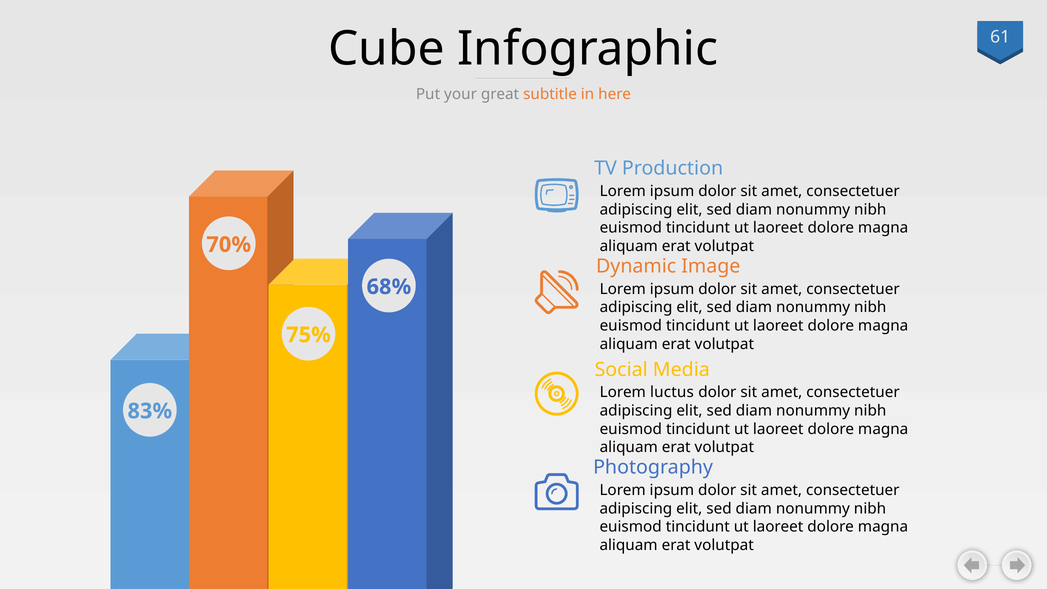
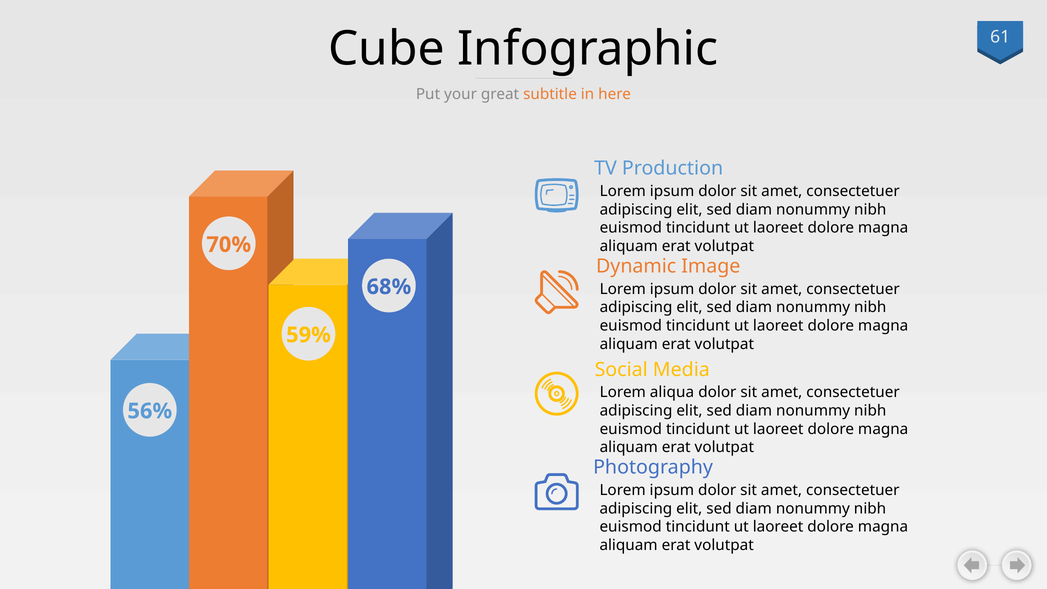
75%: 75% -> 59% (308, 335)
luctus: luctus -> aliqua (672, 392)
83%: 83% -> 56% (150, 411)
